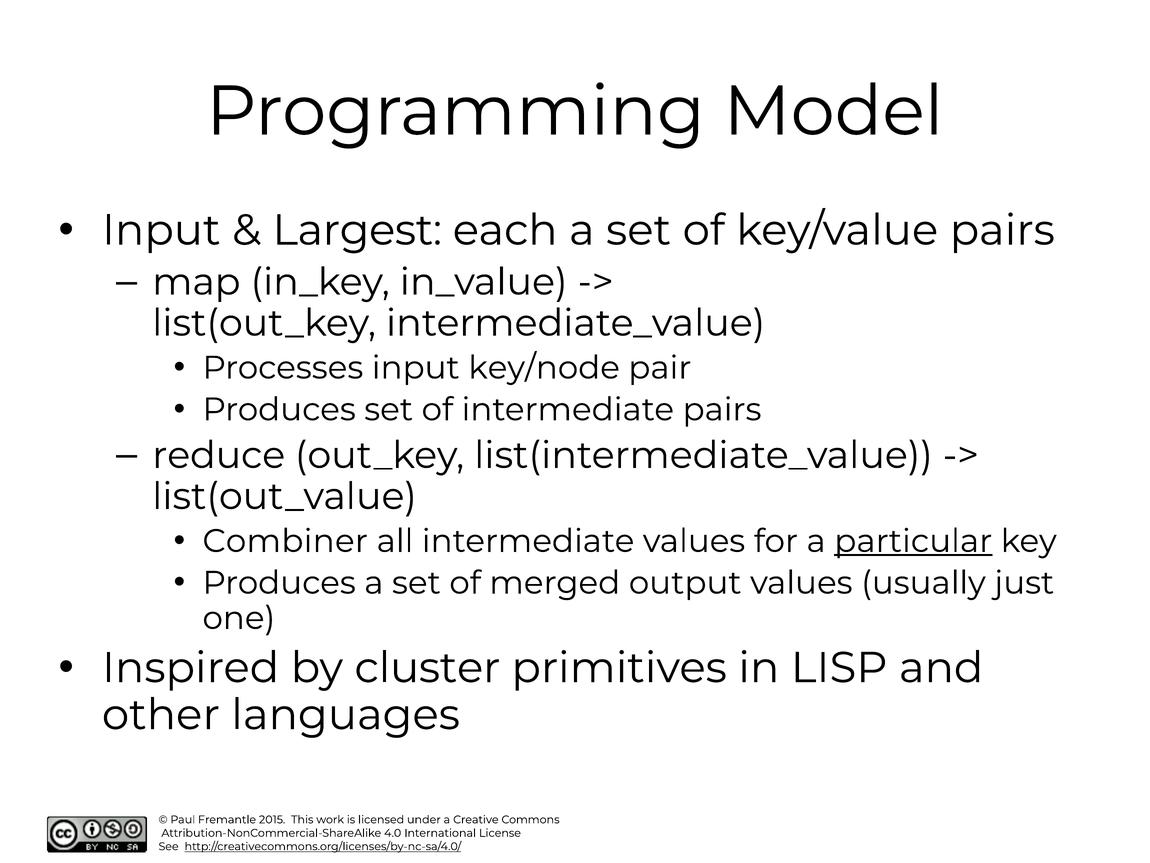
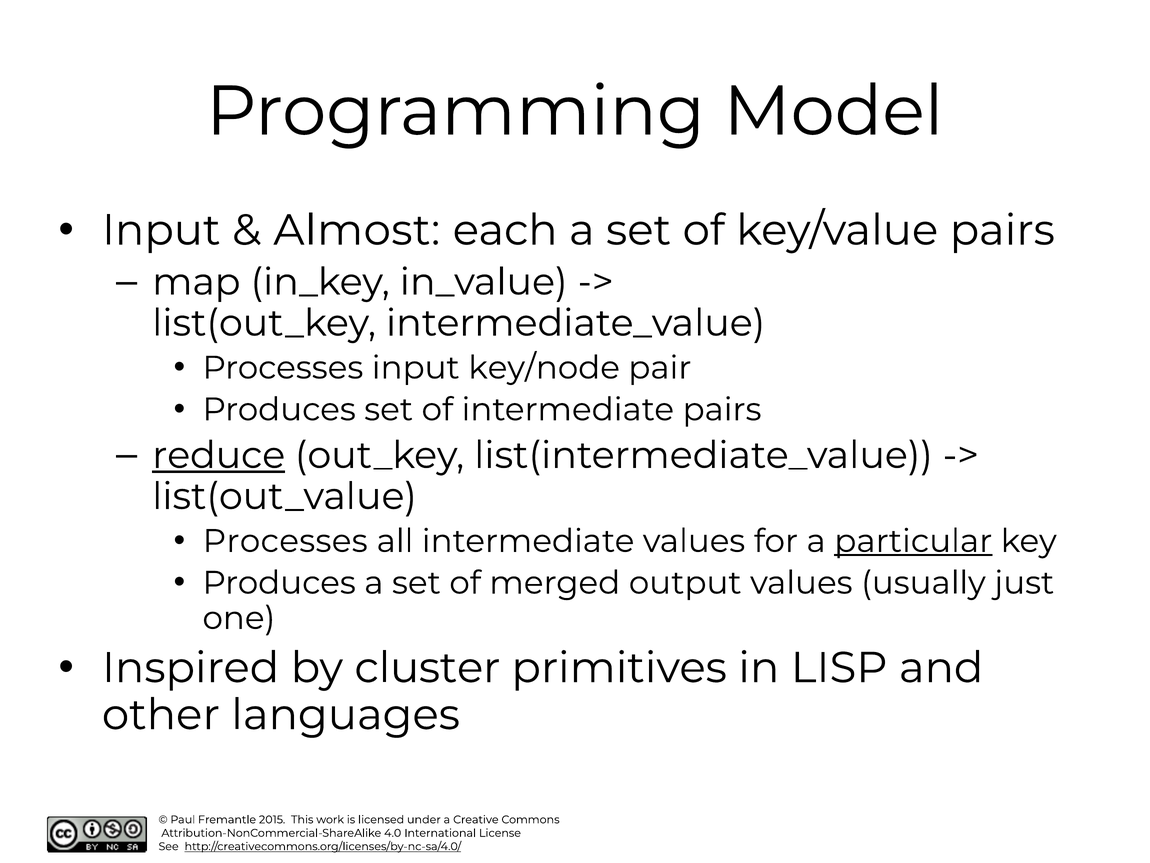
Largest: Largest -> Almost (357, 230)
reduce underline: none -> present (219, 455)
Combiner: Combiner -> Processes (285, 541)
